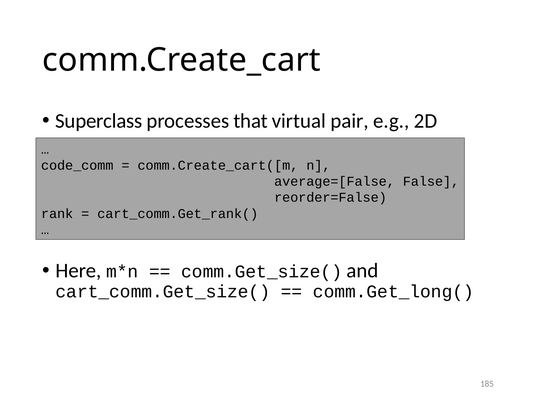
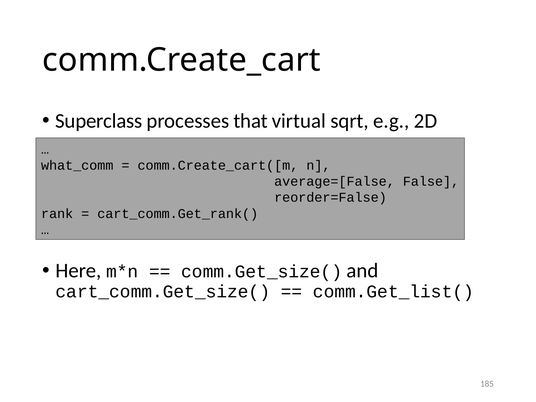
pair: pair -> sqrt (350, 121)
code_comm: code_comm -> what_comm (77, 165)
comm.Get_long(: comm.Get_long( -> comm.Get_list( (393, 292)
